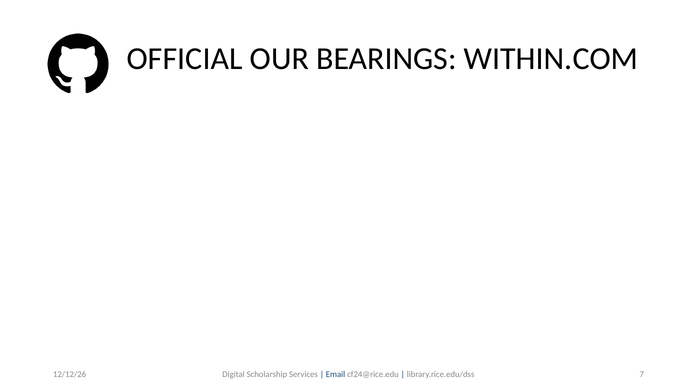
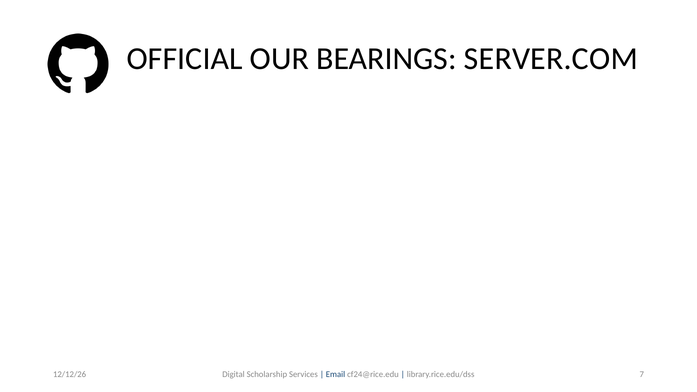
WITHIN.COM: WITHIN.COM -> SERVER.COM (551, 59)
